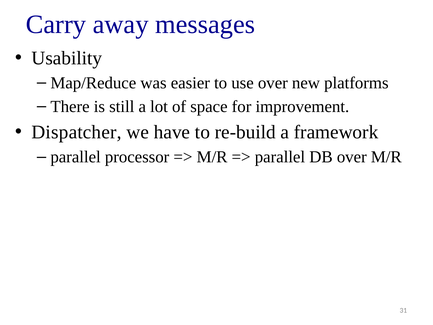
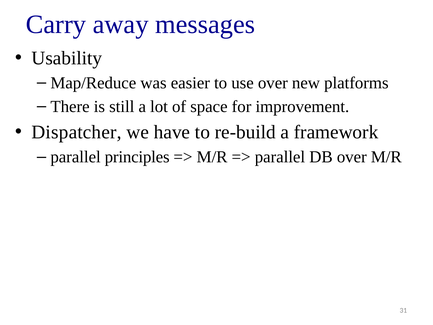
processor: processor -> principles (137, 157)
